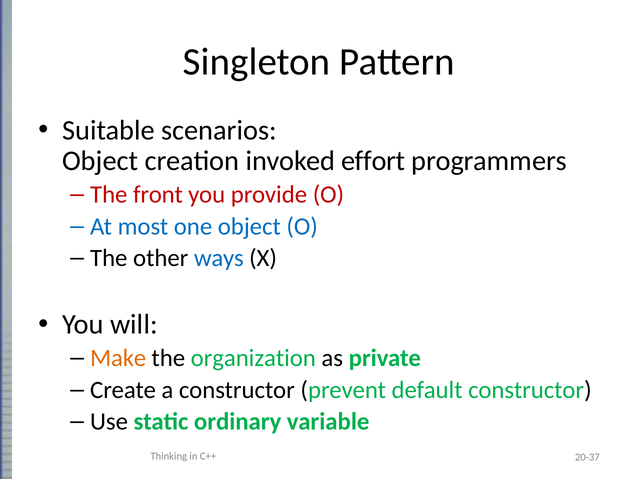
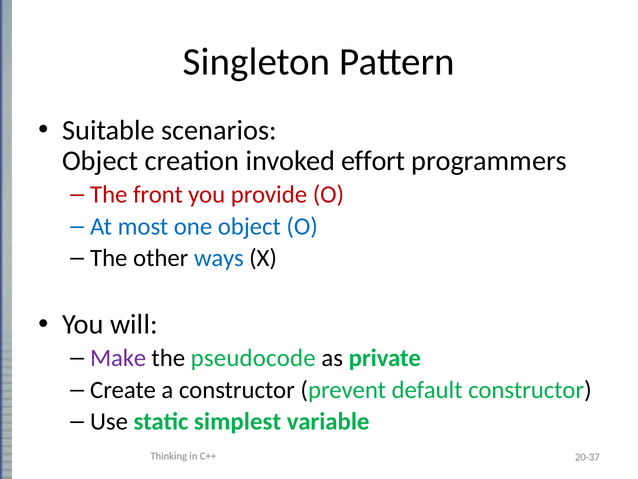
Make colour: orange -> purple (118, 358)
organization: organization -> pseudocode (253, 358)
ordinary: ordinary -> simplest (238, 421)
